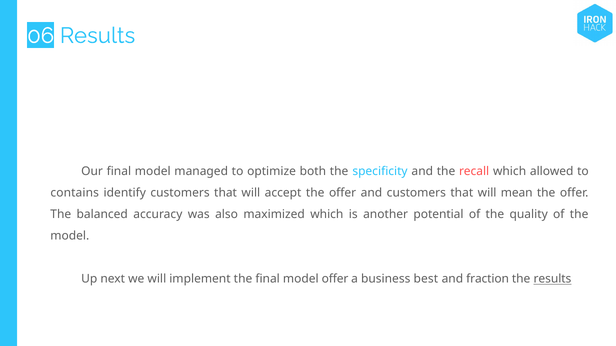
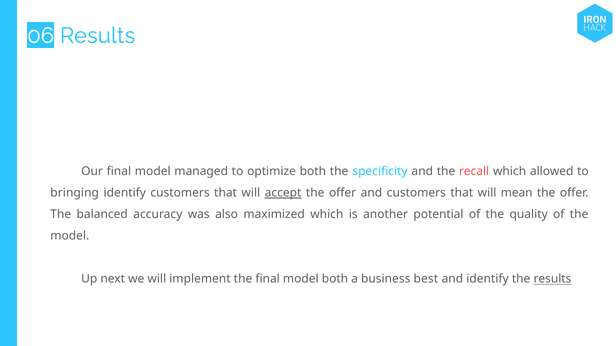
contains: contains -> bringing (75, 193)
accept underline: none -> present (283, 193)
model offer: offer -> both (335, 279)
and fraction: fraction -> identify (487, 279)
